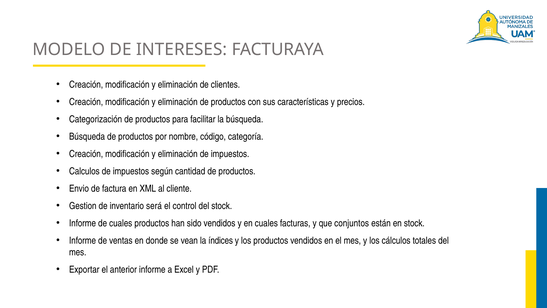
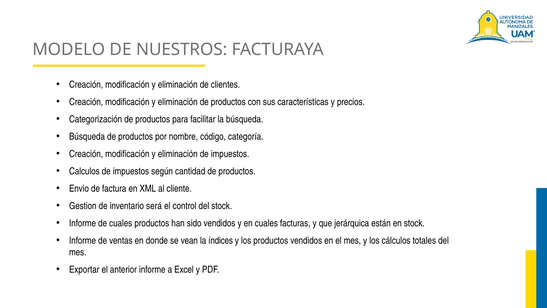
INTERESES: INTERESES -> NUESTROS (182, 50)
conjuntos: conjuntos -> jerárquica (352, 223)
